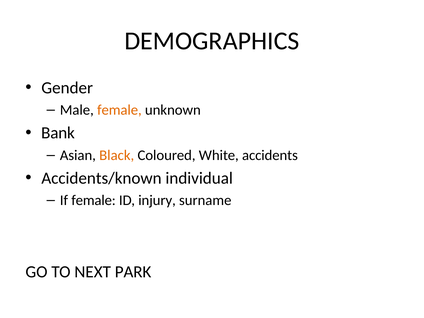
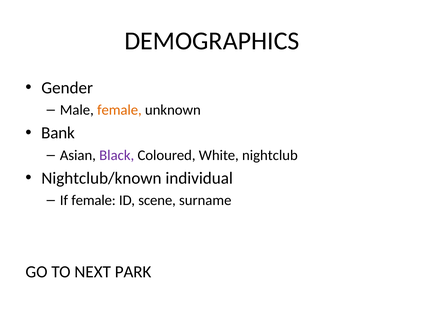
Black colour: orange -> purple (117, 155)
accidents: accidents -> nightclub (270, 155)
Accidents/known: Accidents/known -> Nightclub/known (101, 178)
injury: injury -> scene (157, 200)
